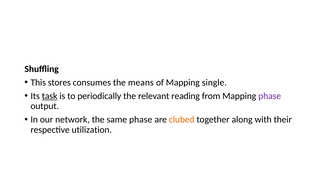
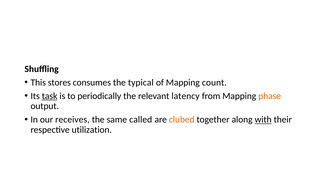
means: means -> typical (141, 83)
single: single -> count (214, 83)
reading: reading -> latency (186, 96)
phase colour: purple -> orange (270, 96)
network: network -> receives (72, 120)
same phase: phase -> called (141, 120)
with underline: none -> present (263, 120)
